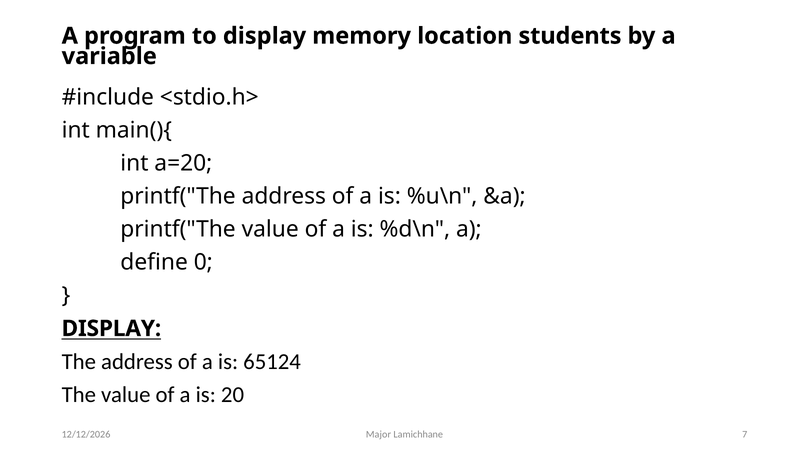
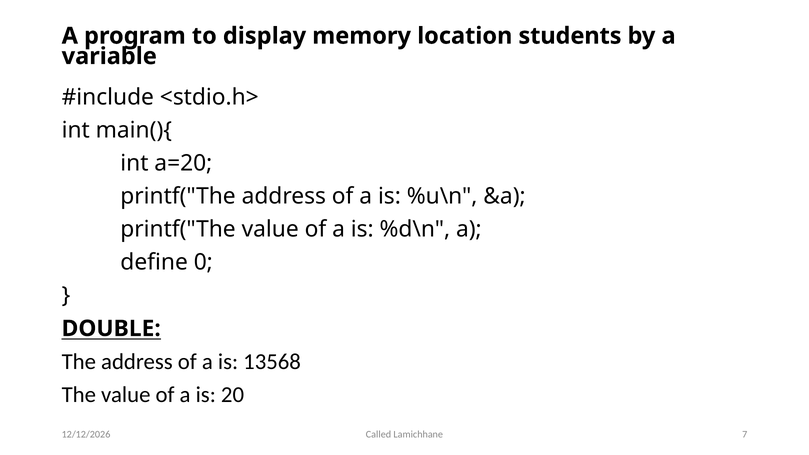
DISPLAY: DISPLAY -> DOUBLE (111, 329)
65124: 65124 -> 13568 (272, 362)
Major: Major -> Called (378, 434)
